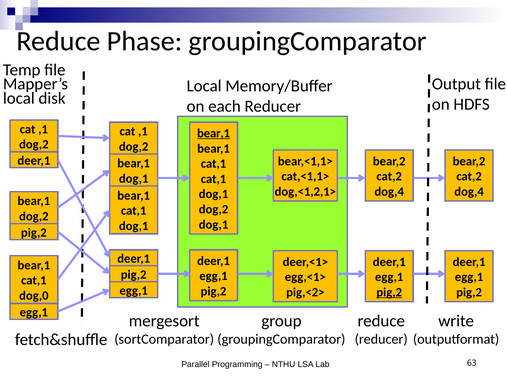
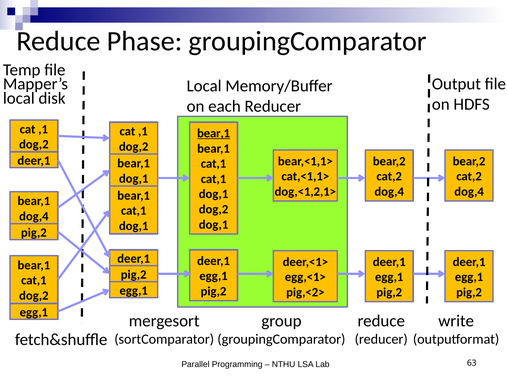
dog,2: dog,2 -> dog,4 (34, 216)
pig,2 underline: present -> none (389, 293)
dog,0: dog,0 -> dog,2 (34, 296)
